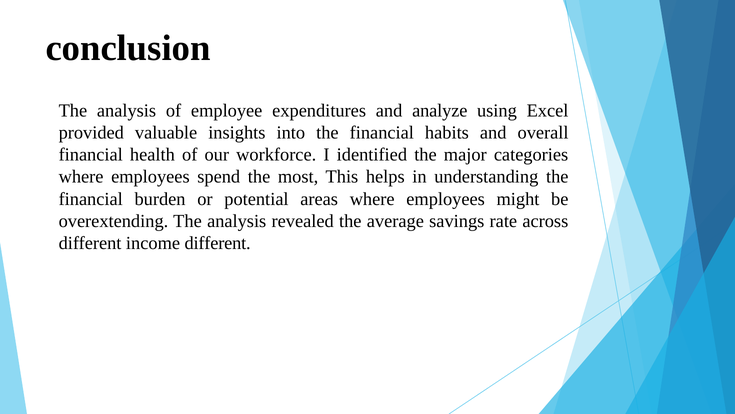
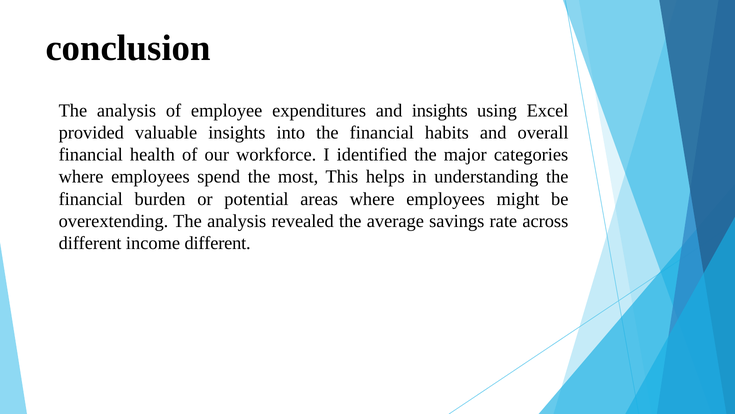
and analyze: analyze -> insights (440, 110)
